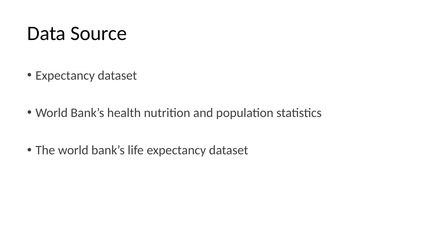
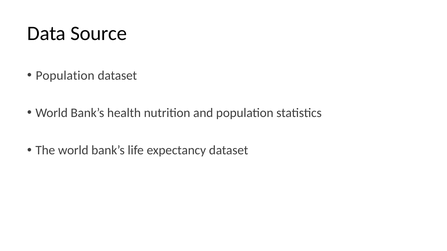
Expectancy: Expectancy -> Population (65, 76)
